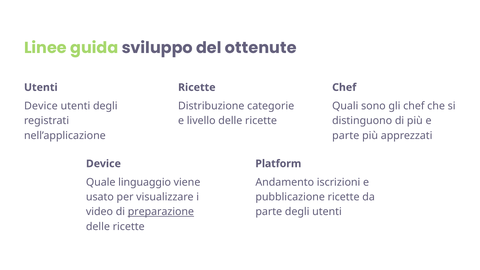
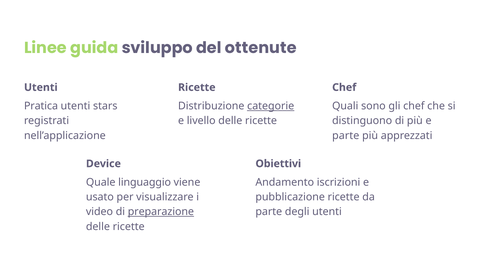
Device: Device -> Pratica (41, 106)
utenti degli: degli -> stars (105, 106)
categorie underline: none -> present (271, 106)
Platform: Platform -> Obiettivi (278, 164)
